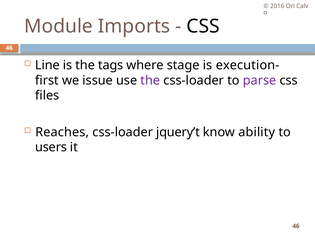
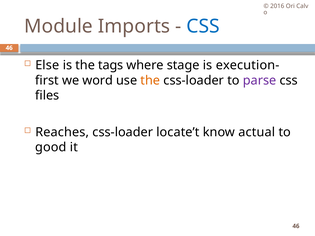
CSS colour: black -> blue (203, 26)
Line: Line -> Else (47, 65)
issue: issue -> word (98, 80)
the colour: purple -> orange (150, 80)
jquery’t: jquery’t -> locate’t (178, 132)
ability: ability -> actual (257, 132)
users: users -> good (51, 147)
